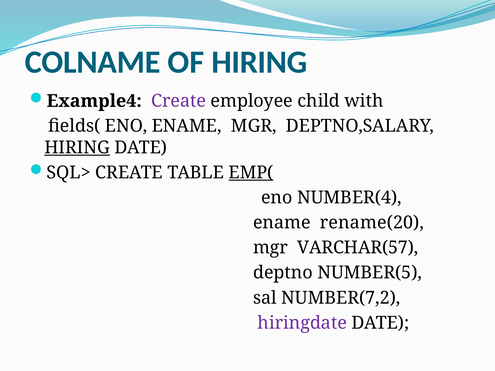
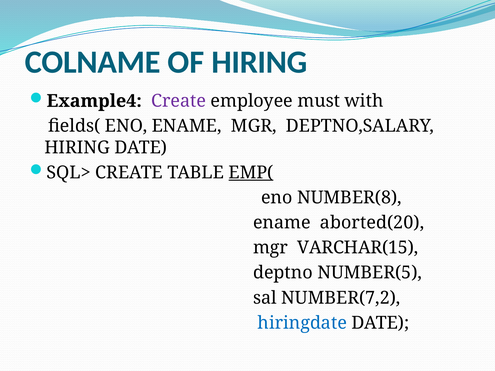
child: child -> must (319, 101)
HIRING underline: present -> none (77, 148)
NUMBER(4: NUMBER(4 -> NUMBER(8 (349, 198)
rename(20: rename(20 -> aborted(20 (372, 223)
VARCHAR(57: VARCHAR(57 -> VARCHAR(15 (358, 248)
hiringdate colour: purple -> blue (302, 323)
